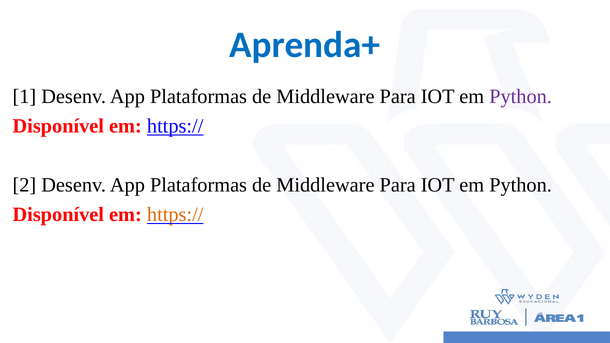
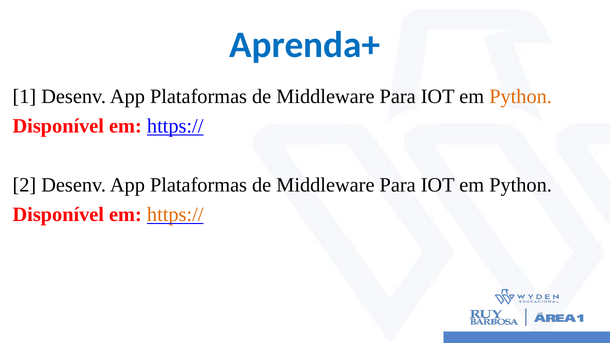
Python colour: purple -> orange (521, 97)
